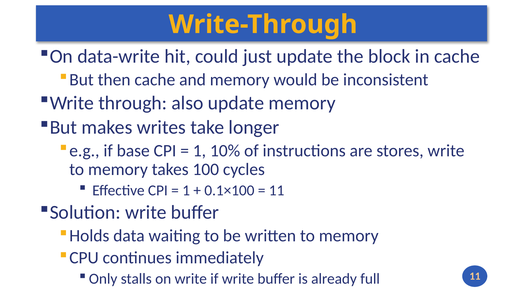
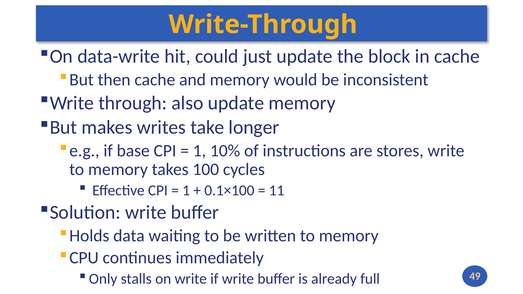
full 11: 11 -> 49 (475, 276)
